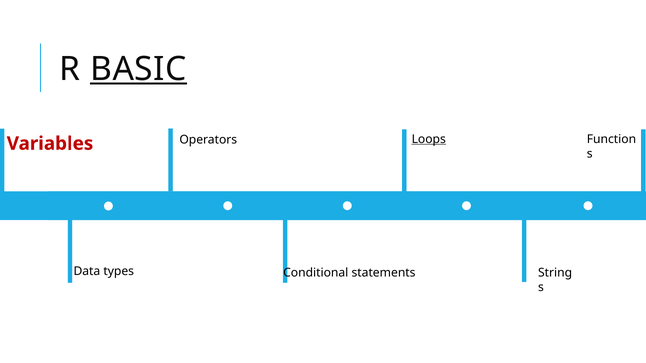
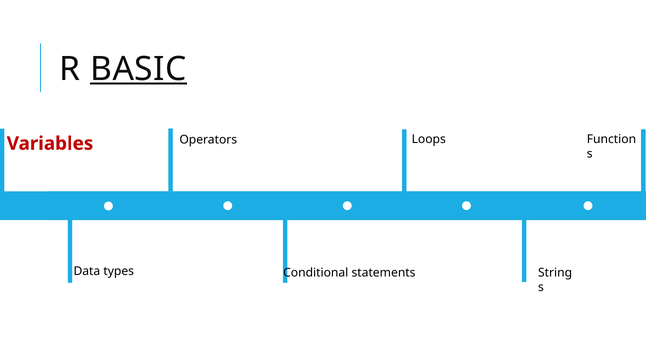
Loops underline: present -> none (429, 139)
